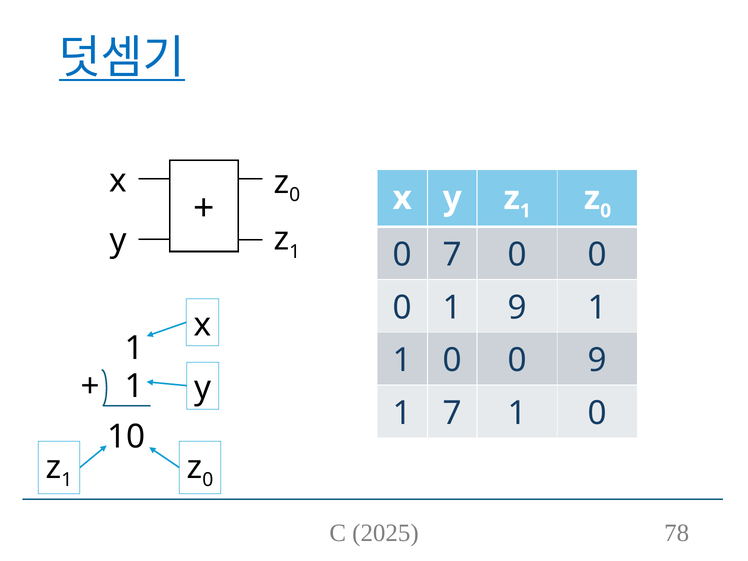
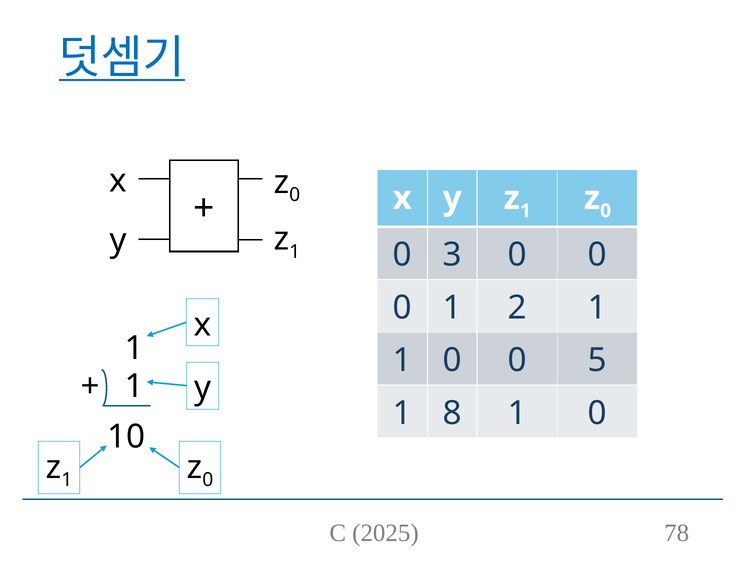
0 7: 7 -> 3 (452, 255)
1 9: 9 -> 2 (517, 308)
0 9: 9 -> 5 (597, 361)
1 7: 7 -> 8 (452, 413)
